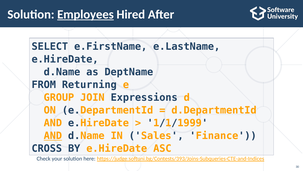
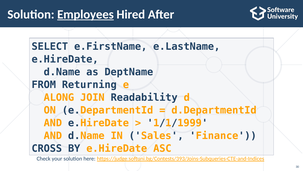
GROUP: GROUP -> ALONG (59, 97)
Expressions: Expressions -> Readability (144, 97)
AND underline: present -> none (53, 135)
